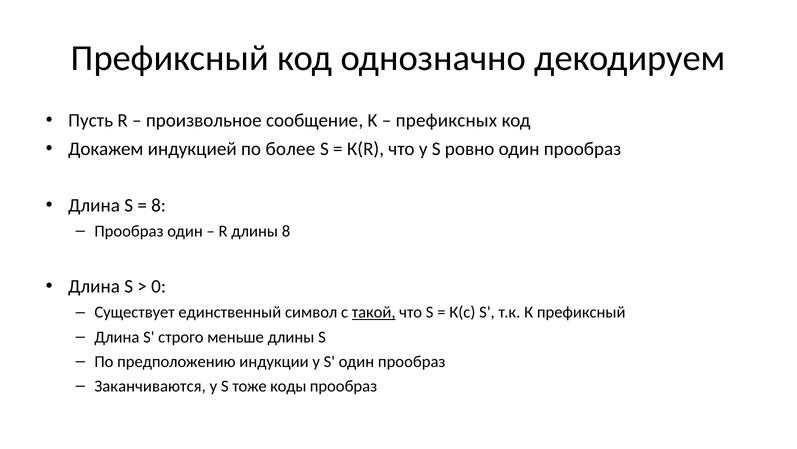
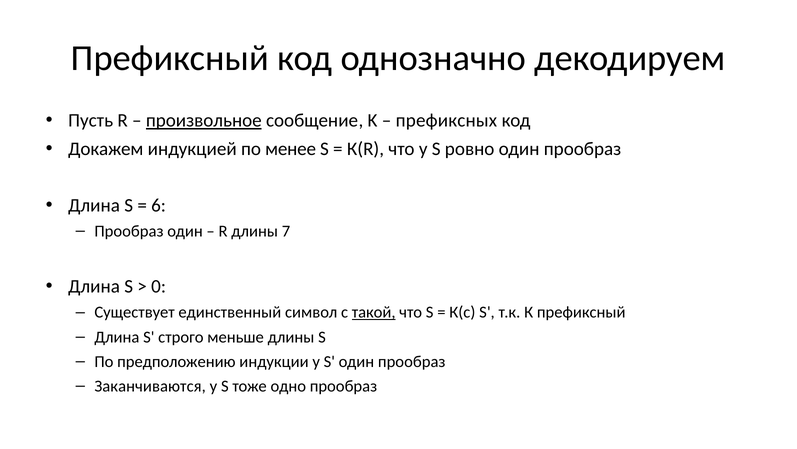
произвольное underline: none -> present (204, 120)
более: более -> менее (291, 149)
8: 8 -> 6 (159, 205)
длины 8: 8 -> 7 (286, 231)
коды: коды -> одно (288, 386)
